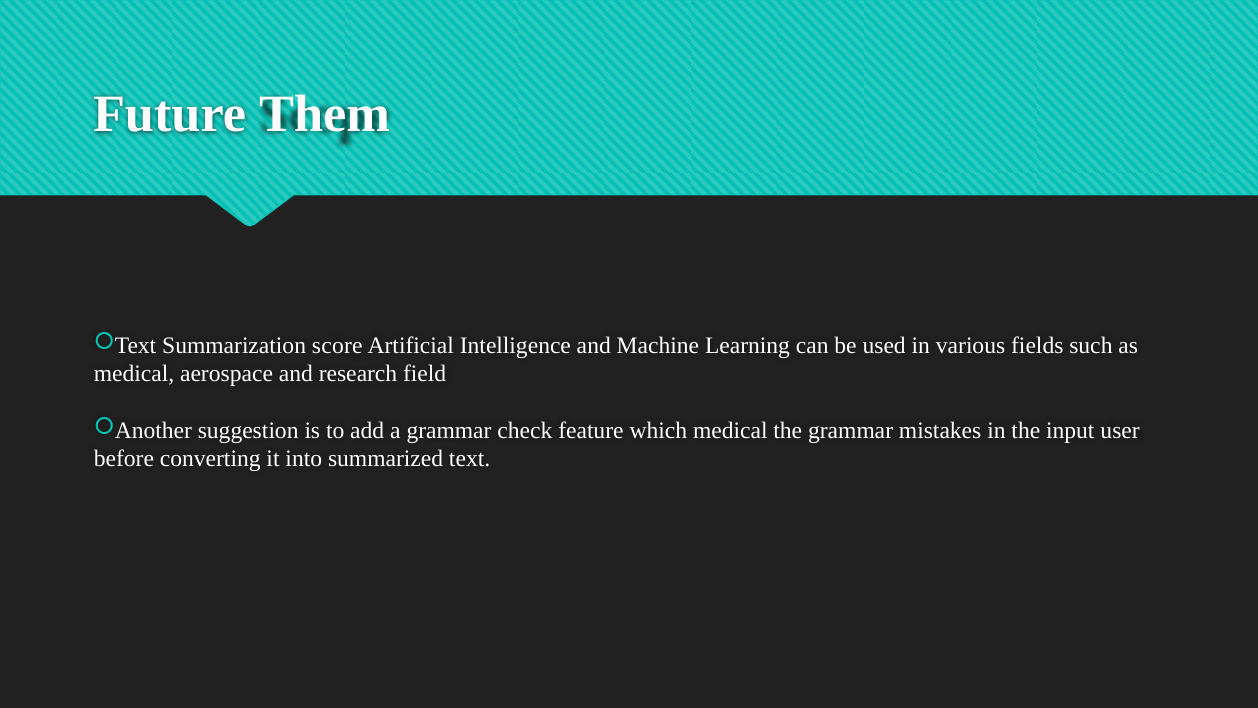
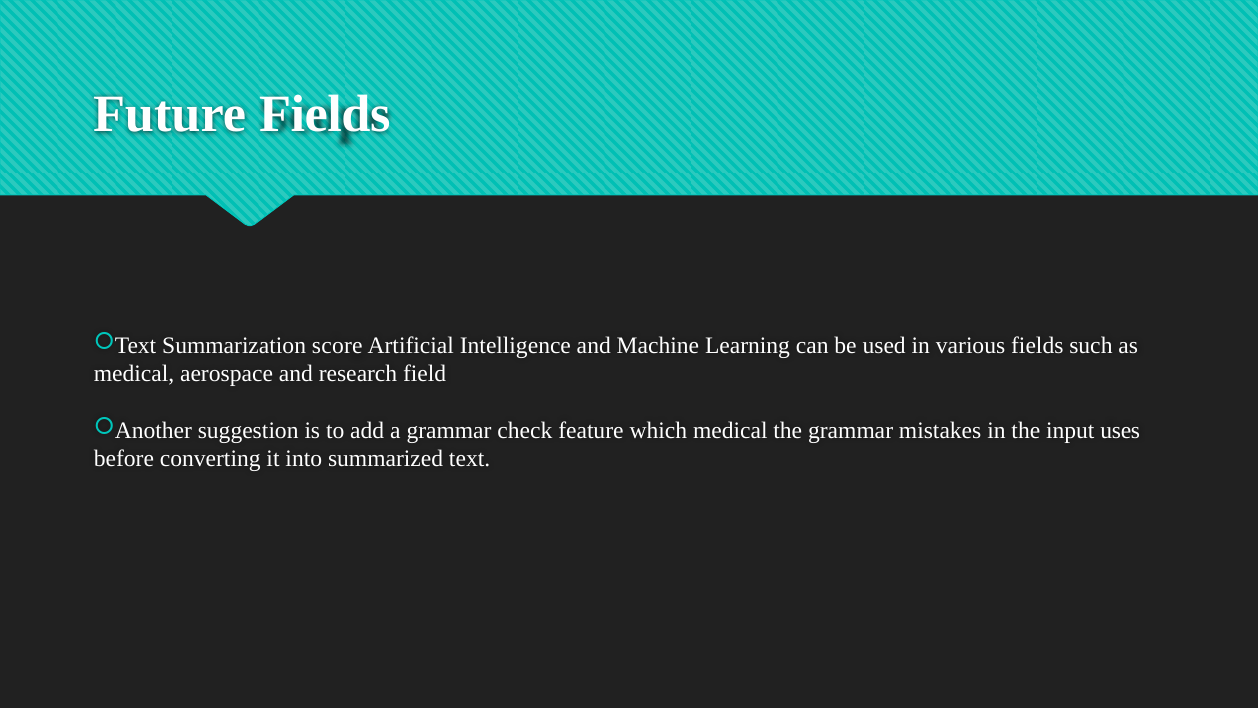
Future Them: Them -> Fields (325, 114)
user: user -> uses (1120, 430)
